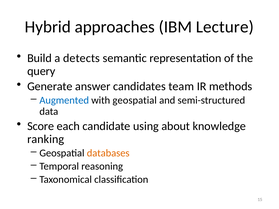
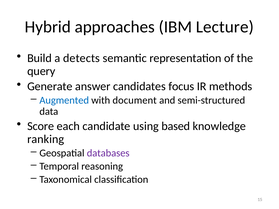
team: team -> focus (181, 86)
with geospatial: geospatial -> document (135, 100)
about: about -> based (176, 126)
databases colour: orange -> purple (108, 153)
